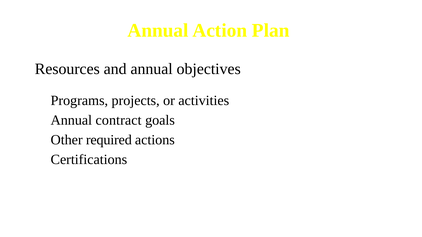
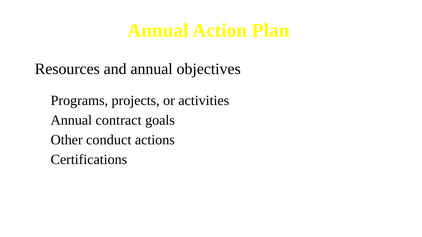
required: required -> conduct (109, 140)
